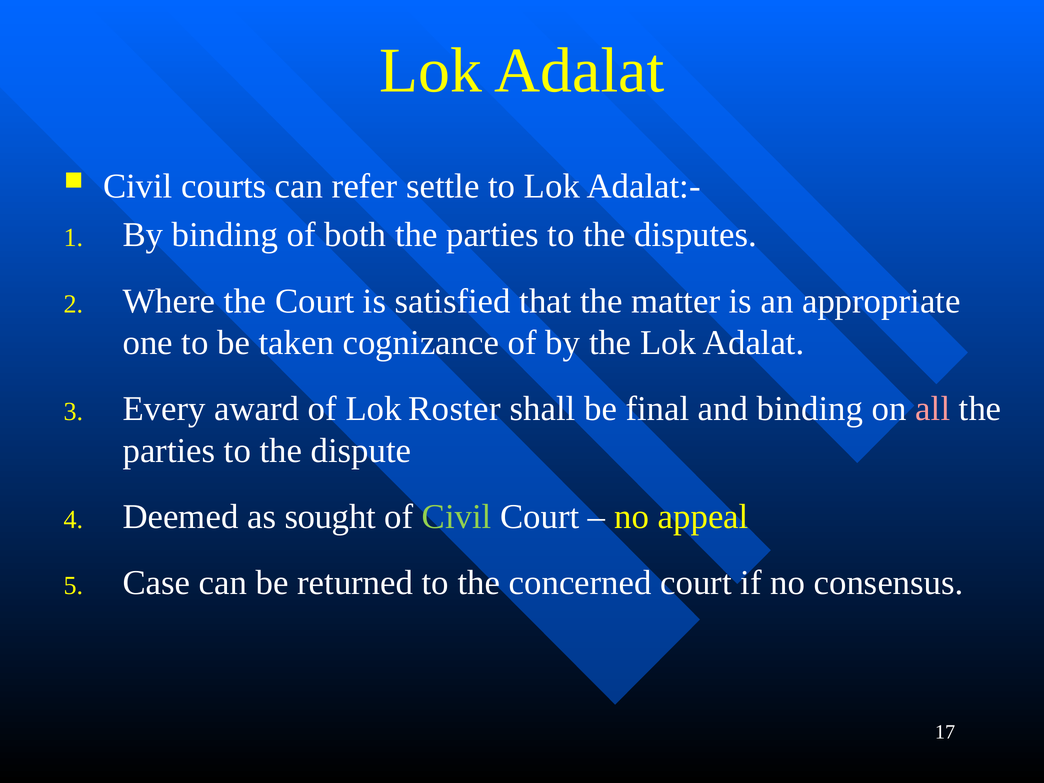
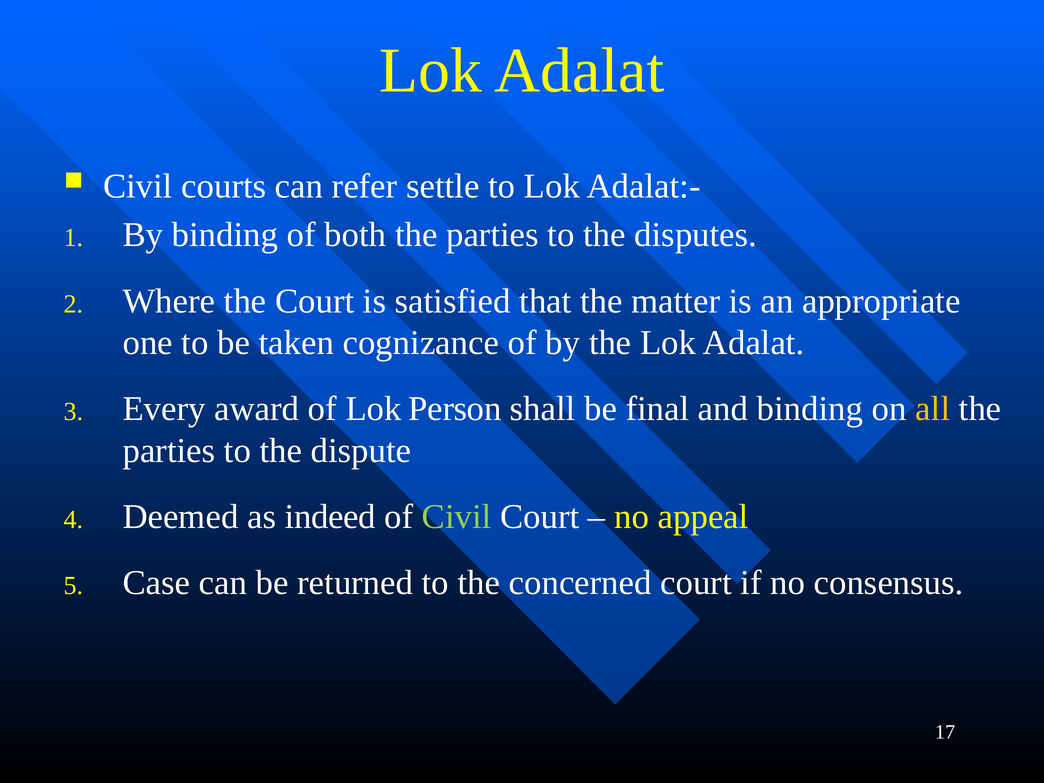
Roster: Roster -> Person (455, 409)
all colour: pink -> yellow (933, 409)
sought: sought -> indeed (330, 517)
